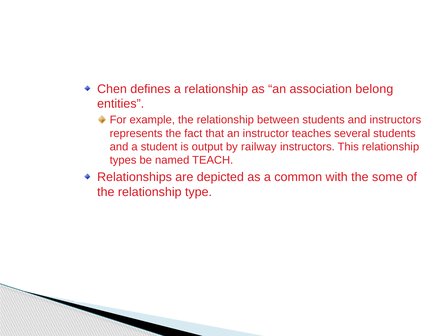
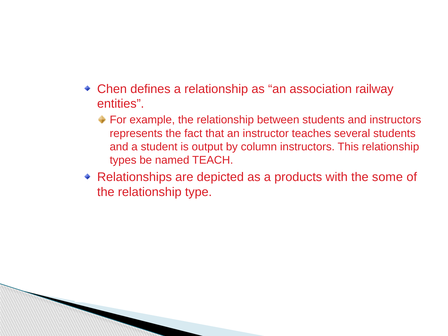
belong: belong -> railway (374, 89)
railway: railway -> column (259, 147)
common: common -> products (298, 177)
